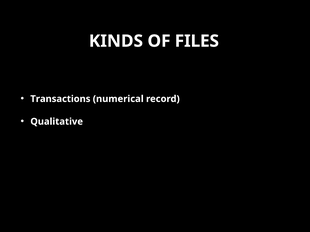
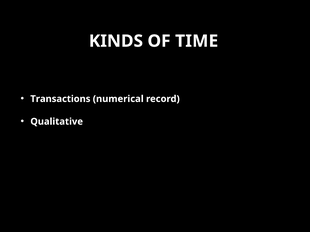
FILES: FILES -> TIME (197, 41)
